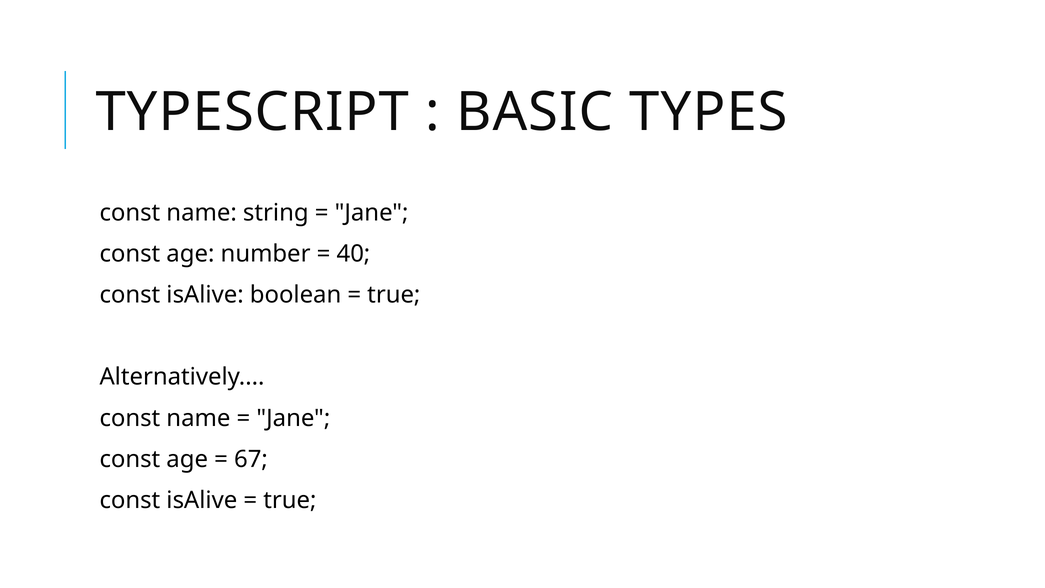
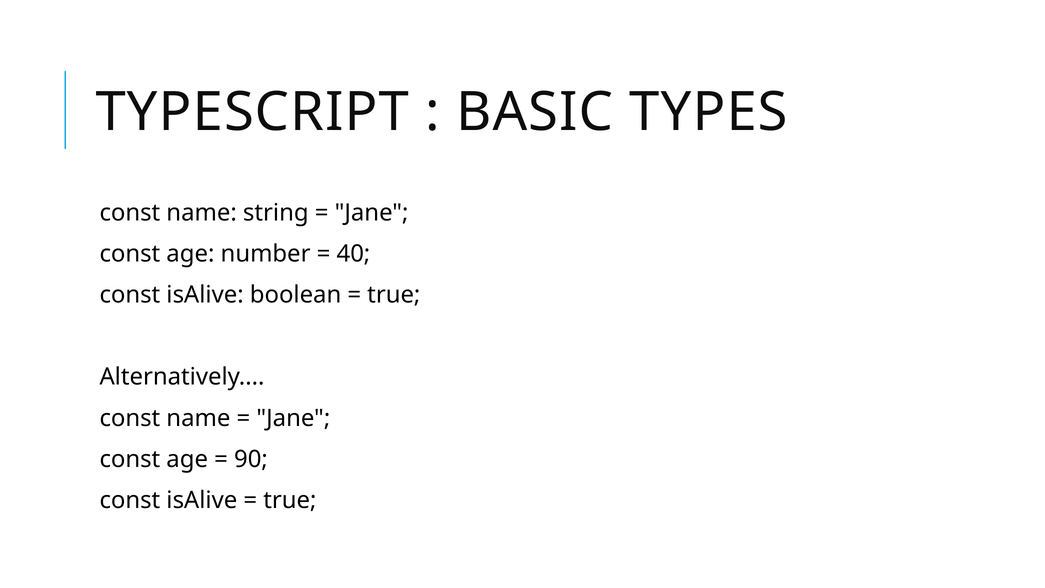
67: 67 -> 90 (251, 459)
